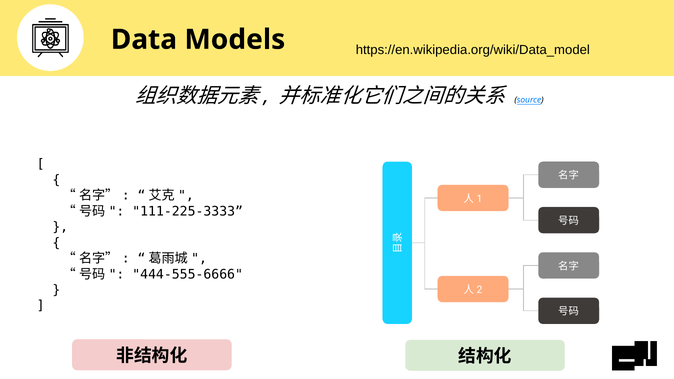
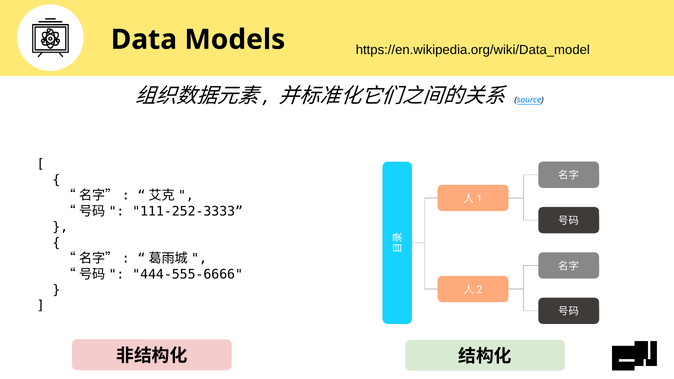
111-225-3333: 111-225-3333 -> 111-252-3333 (188, 211)
